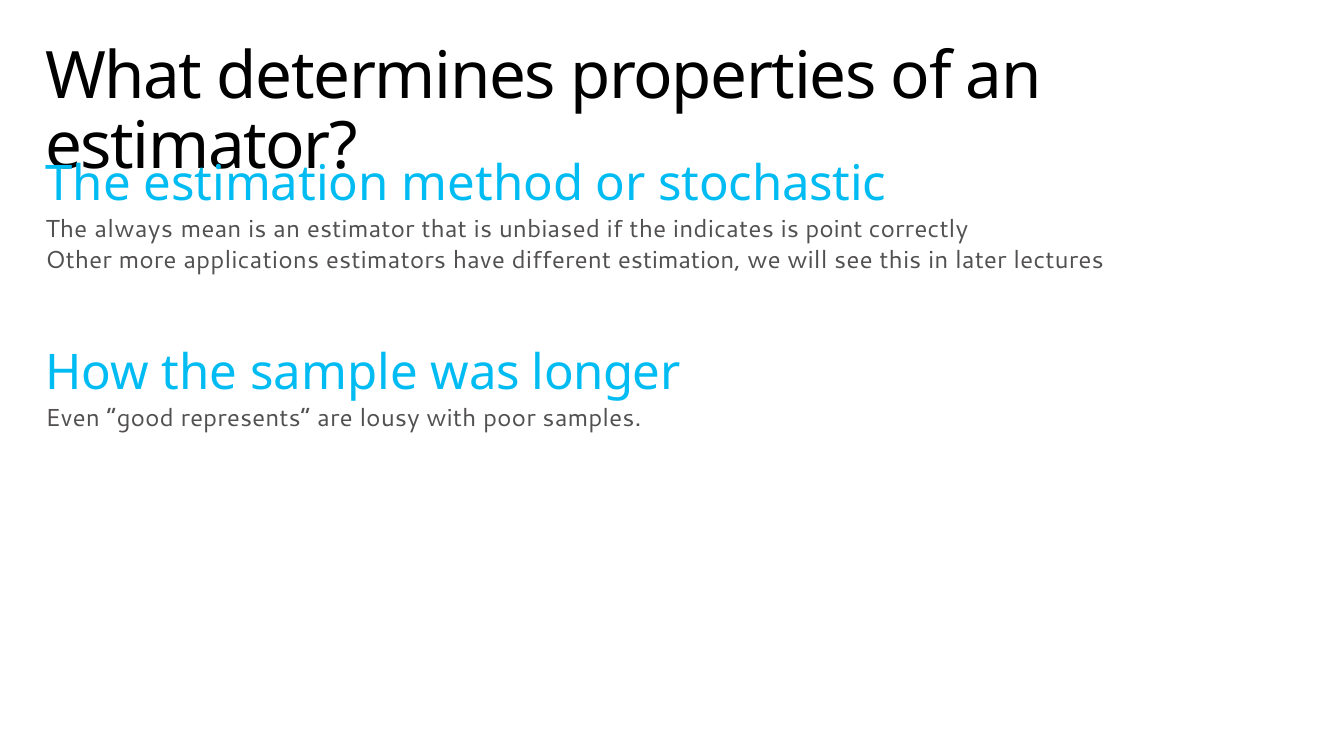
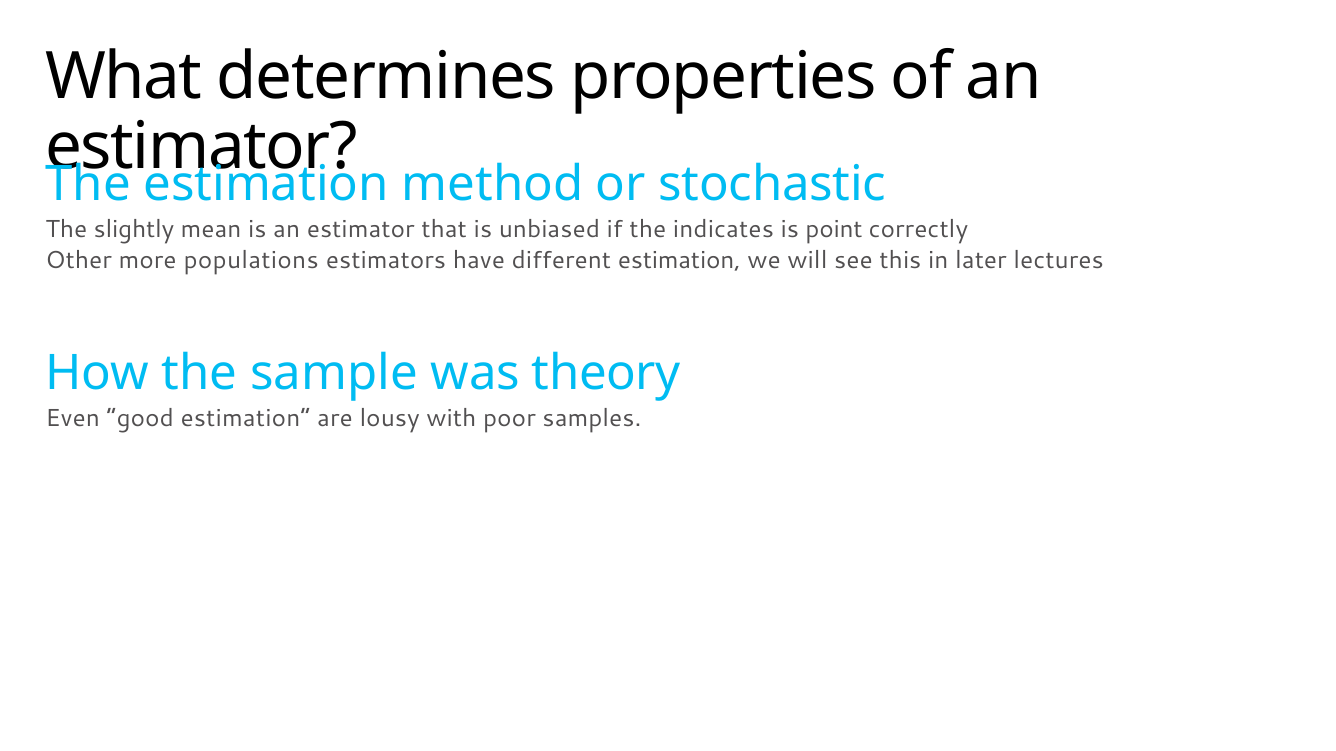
always: always -> slightly (134, 230)
applications: applications -> populations (251, 261)
longer: longer -> theory (606, 373)
good represents: represents -> estimation (246, 418)
